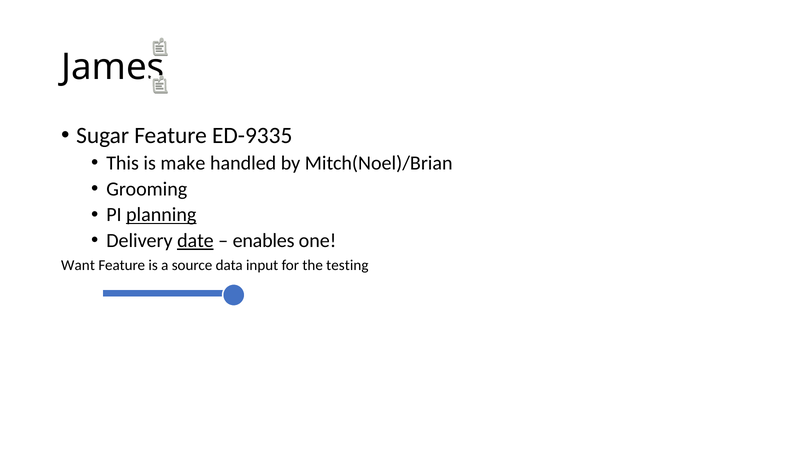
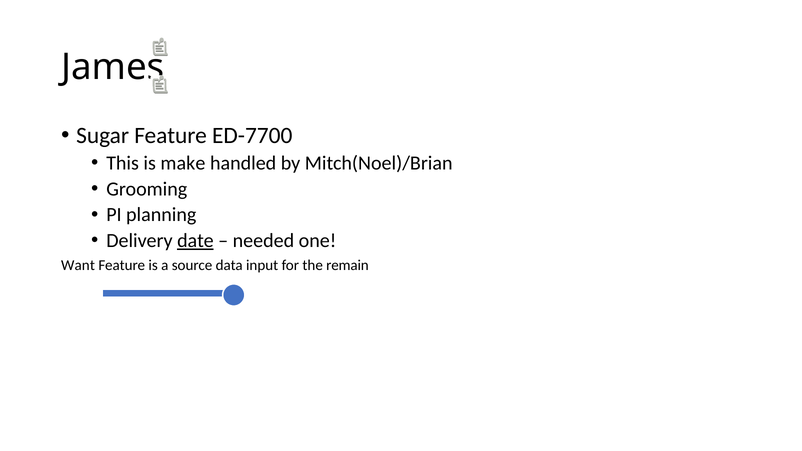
ED-9335: ED-9335 -> ED-7700 (252, 136)
planning underline: present -> none (161, 215)
enables: enables -> needed (263, 241)
testing: testing -> remain (347, 265)
